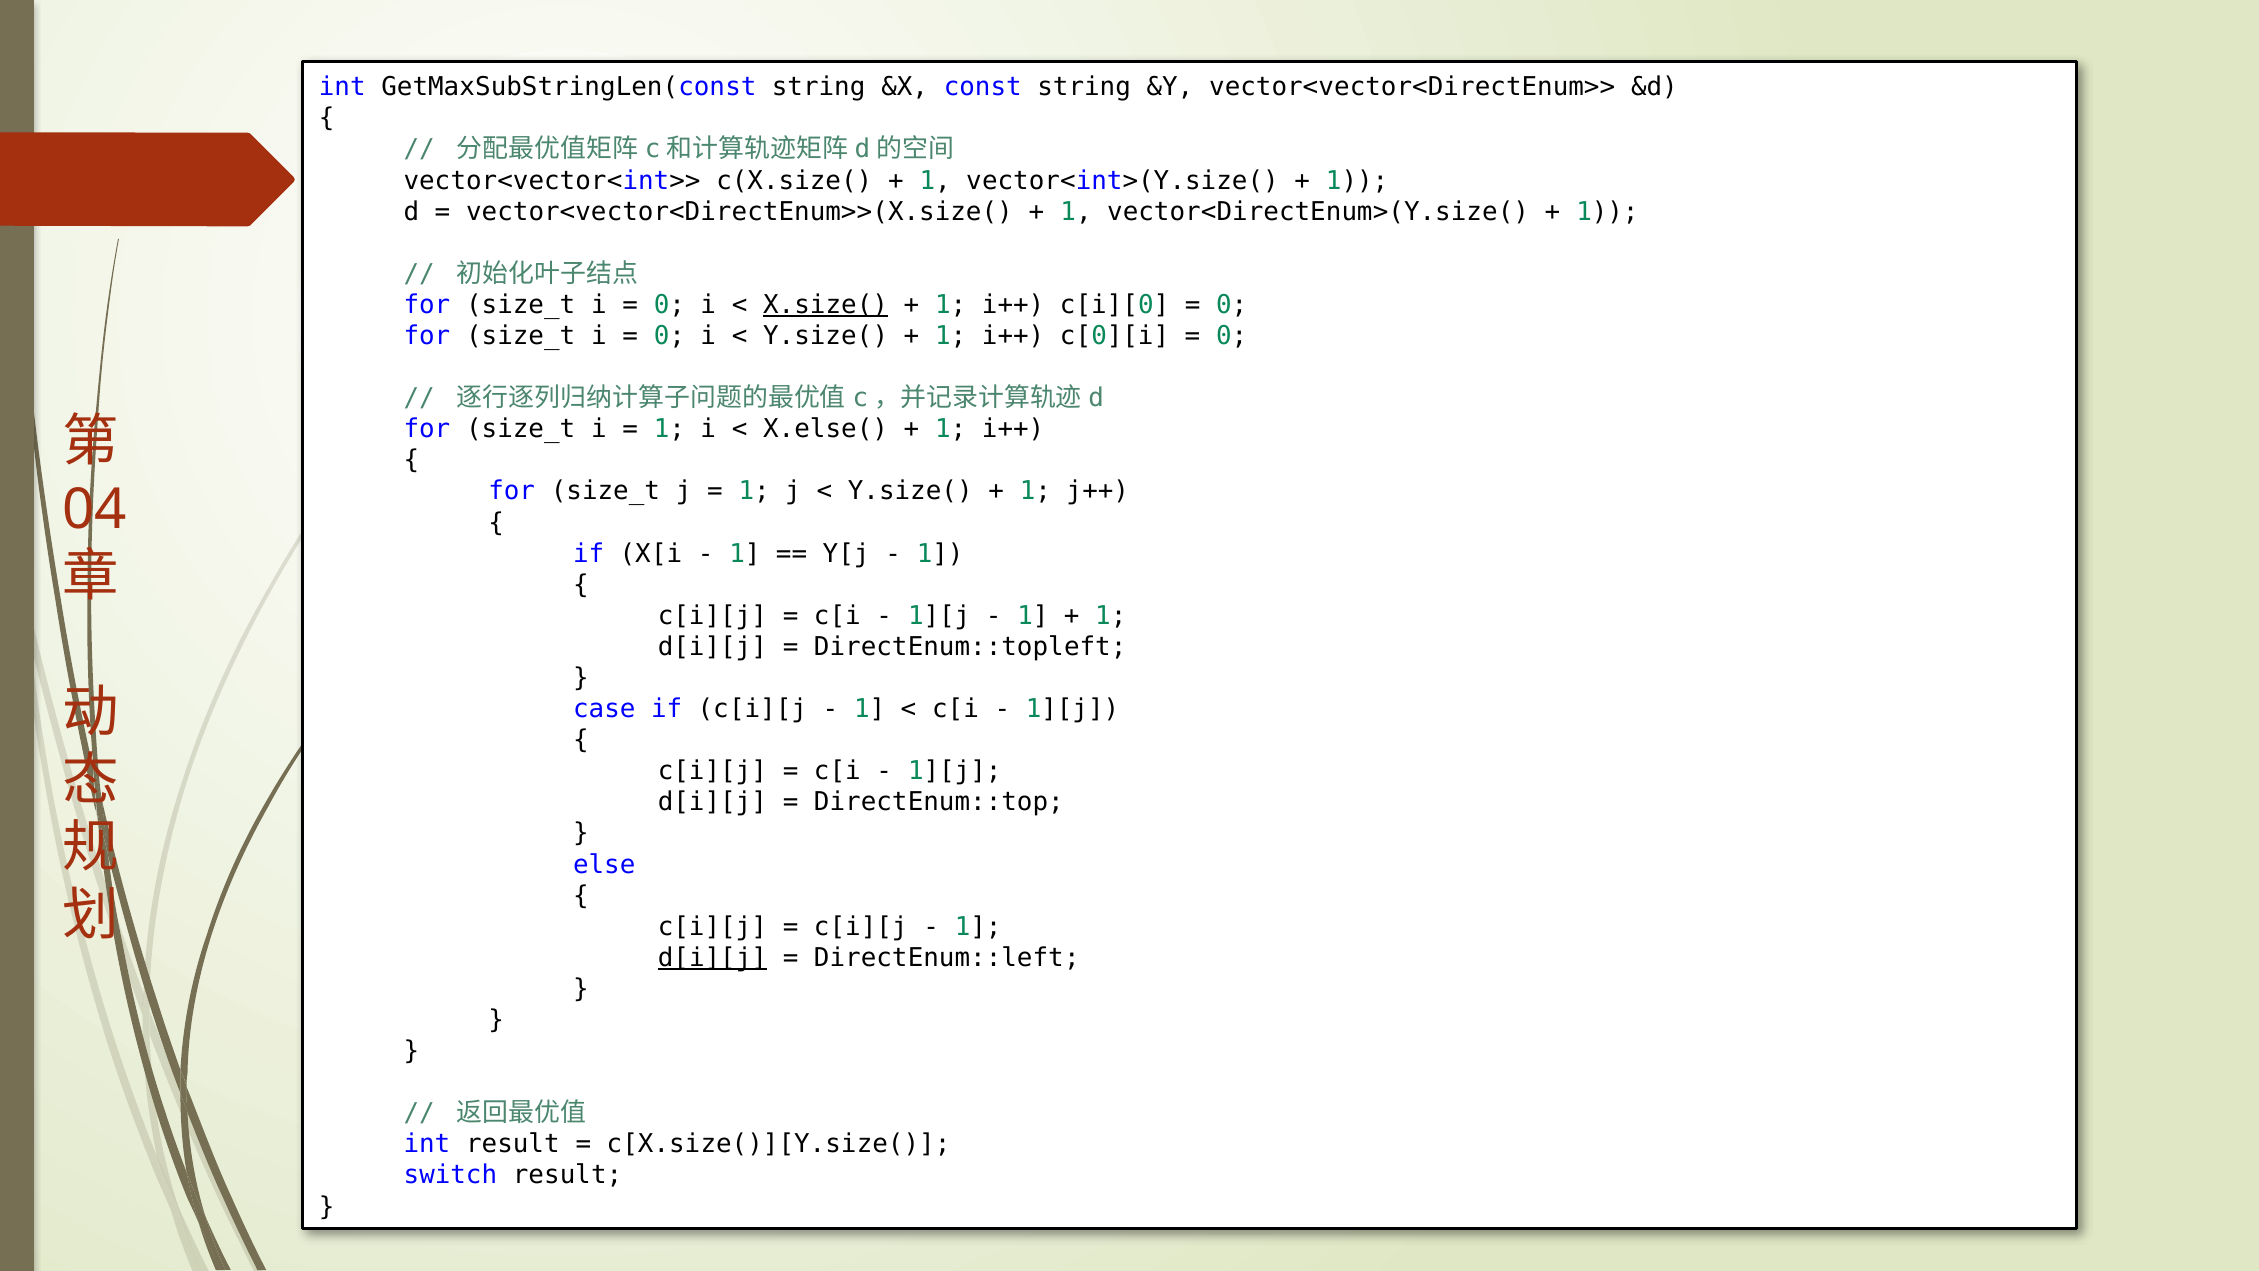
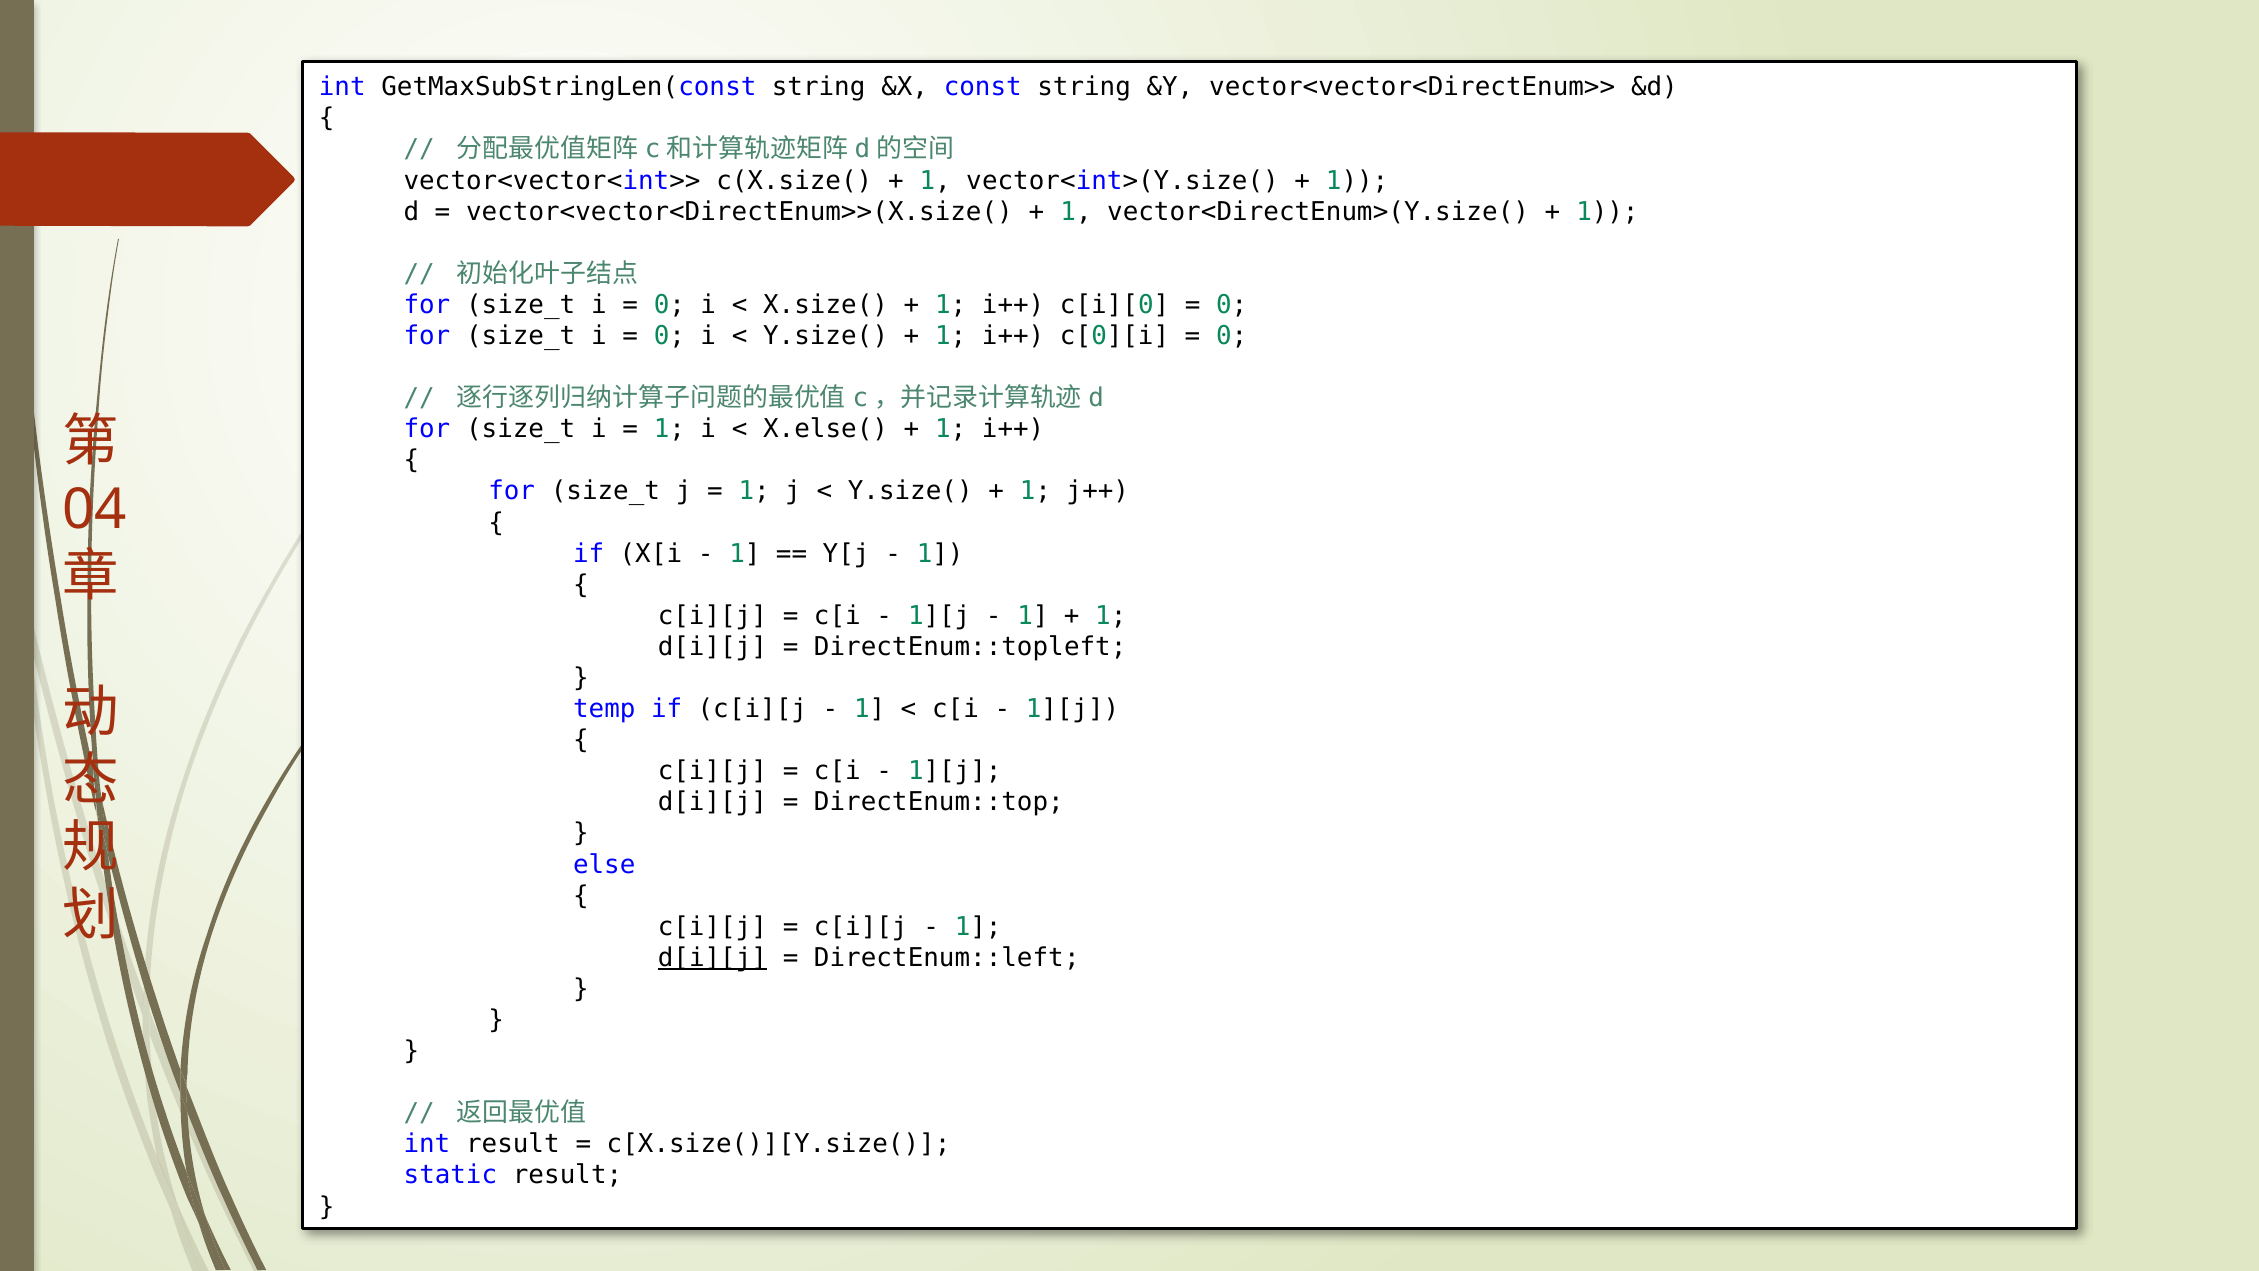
X.size( underline: present -> none (826, 305)
case: case -> temp (604, 709)
switch: switch -> static (450, 1175)
